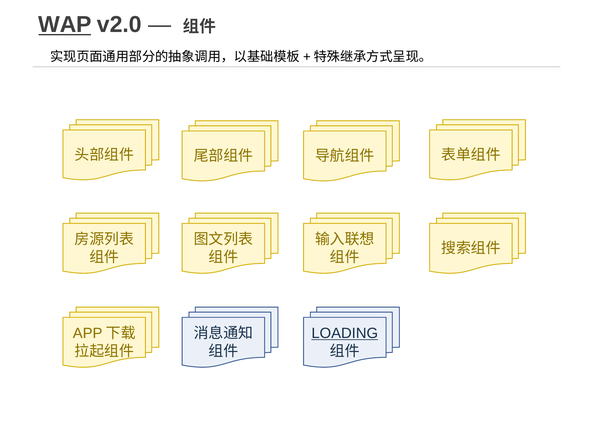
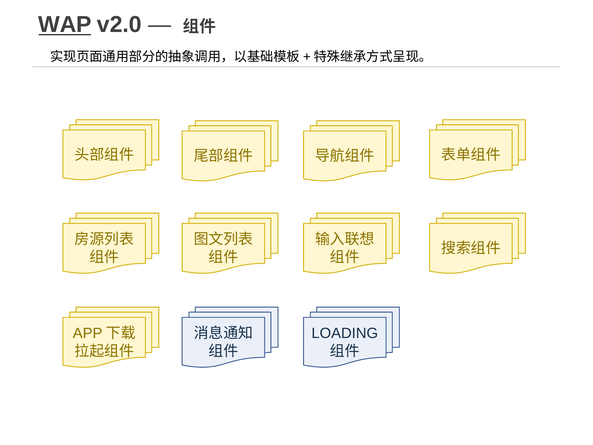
LOADING underline: present -> none (345, 333)
